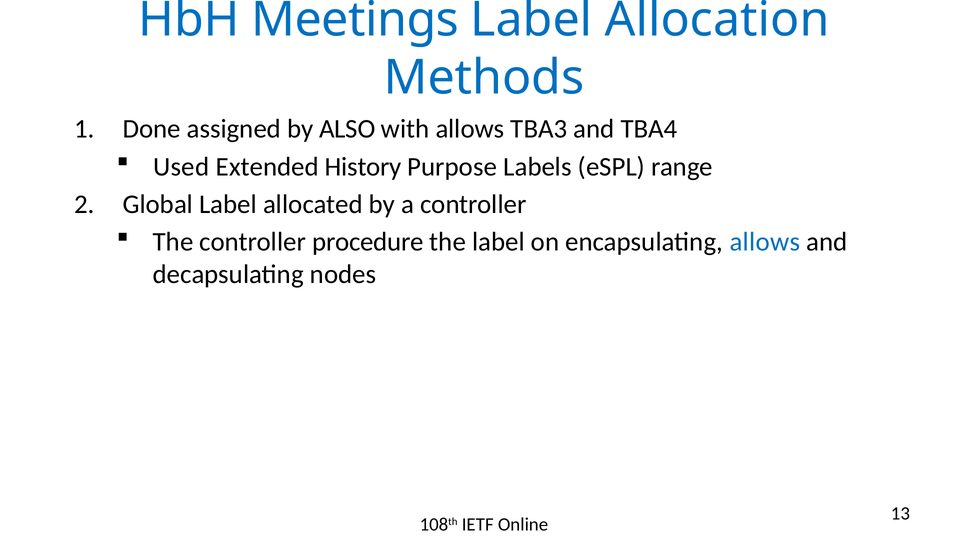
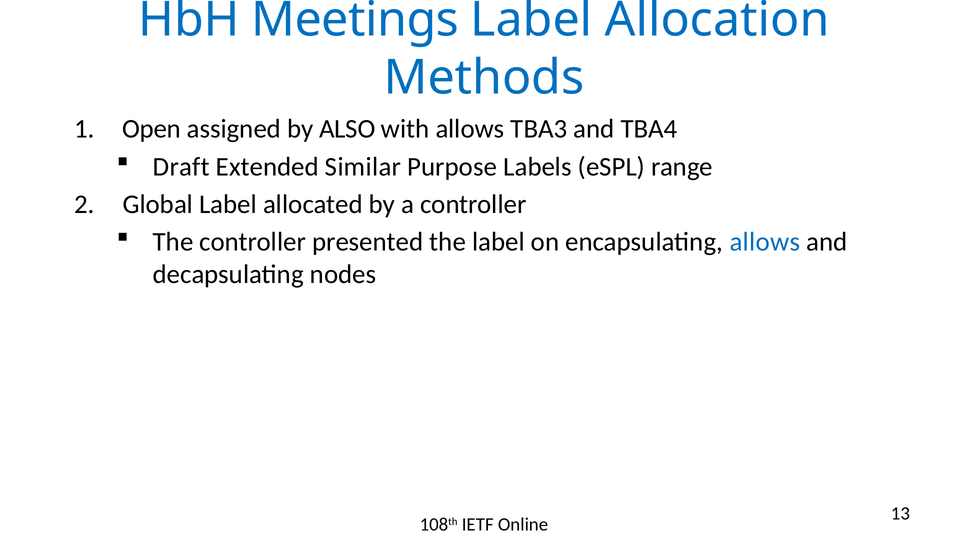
Done: Done -> Open (152, 129)
Used: Used -> Draft (181, 167)
History: History -> Similar (363, 167)
procedure: procedure -> presented (368, 242)
